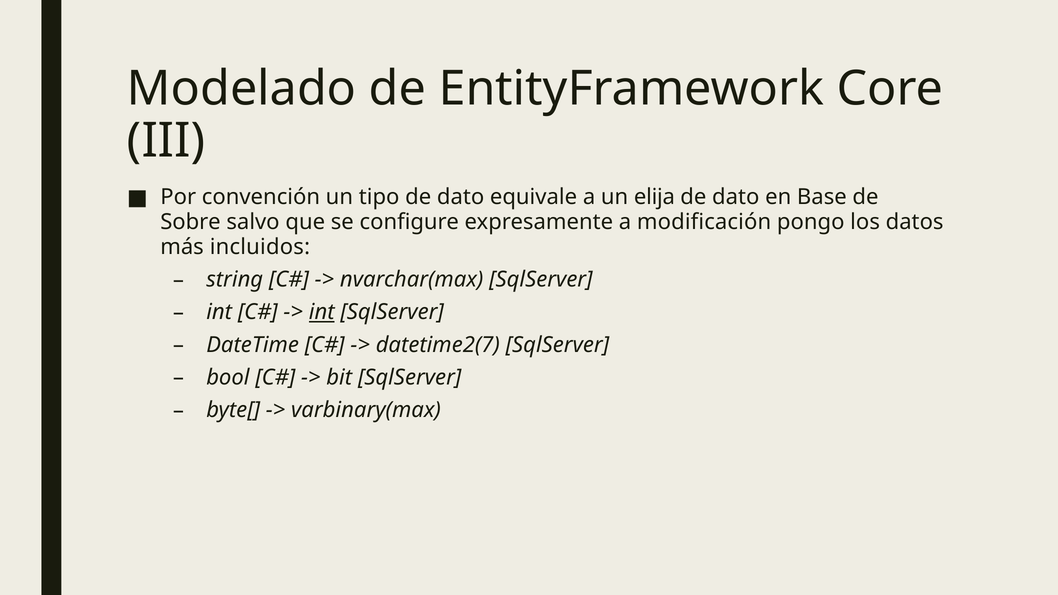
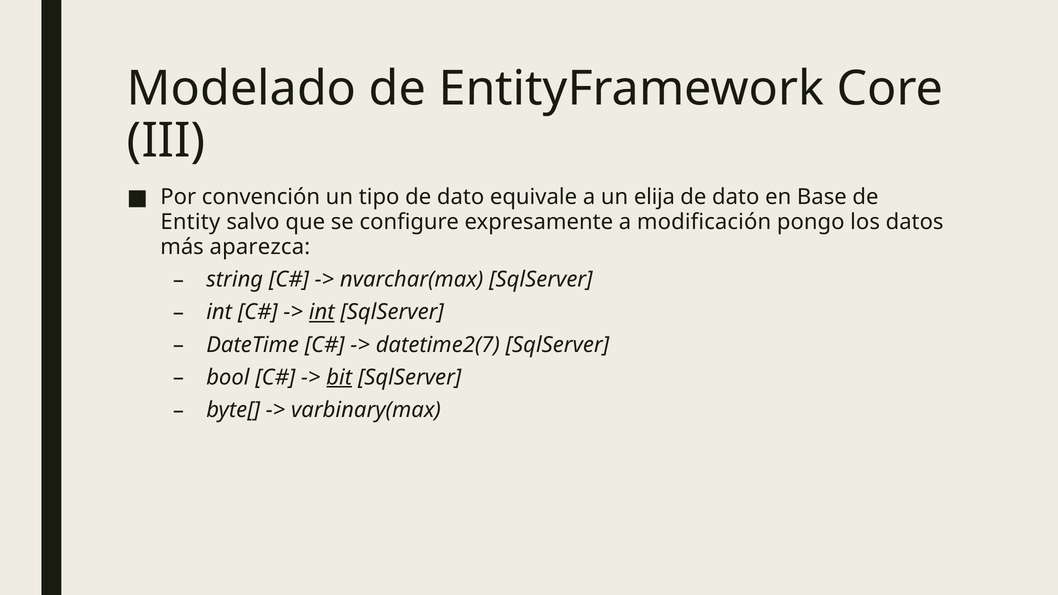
Sobre: Sobre -> Entity (190, 222)
incluidos: incluidos -> aparezca (260, 247)
bit underline: none -> present (339, 377)
